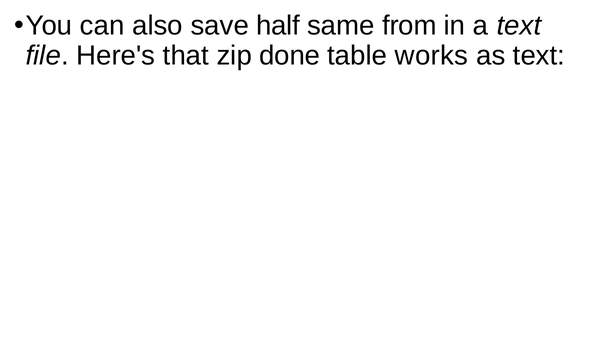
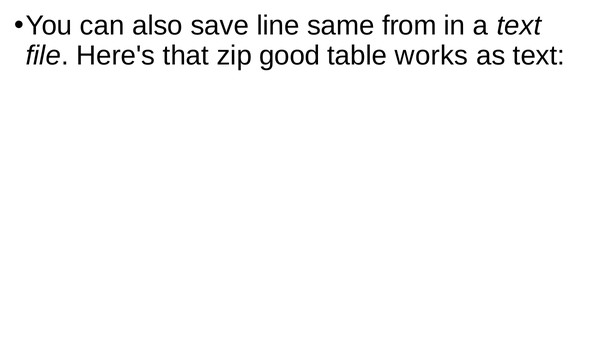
half: half -> line (278, 26)
done: done -> good (290, 56)
